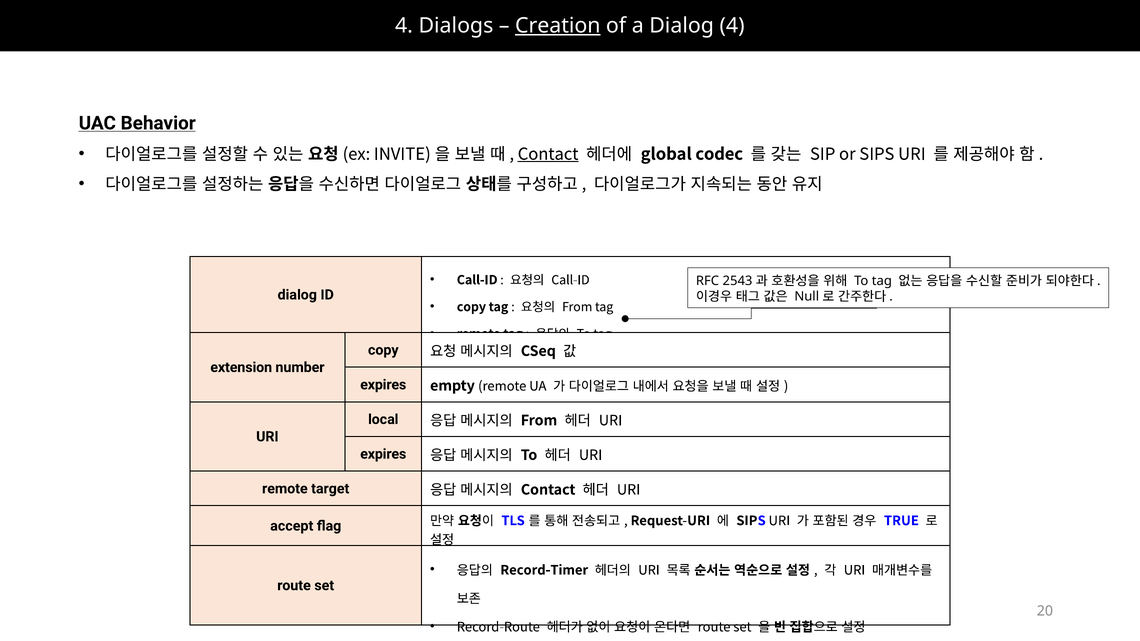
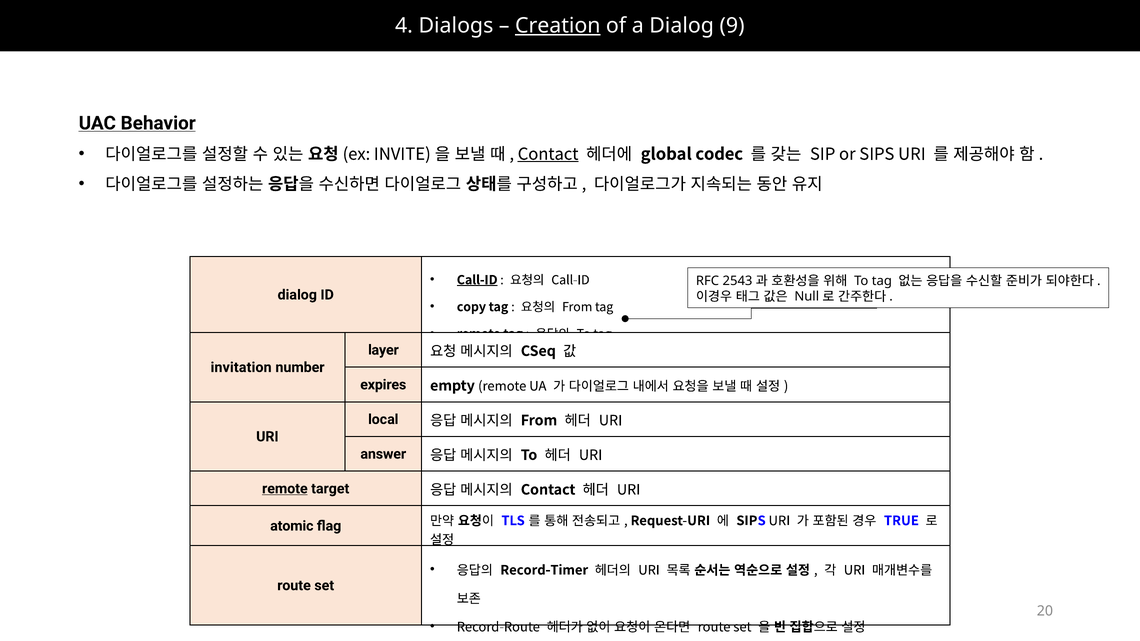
Dialog 4: 4 -> 9 (732, 26)
Call-ID underline: none -> present (477, 280)
copy: copy -> layer (383, 350)
extension: extension -> invitation (241, 367)
expires: expires -> answer (383, 454)
remote underline: none -> present (285, 489)
accept: accept -> atomic (292, 526)
